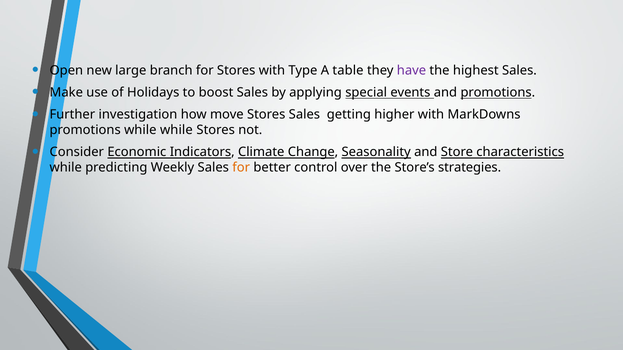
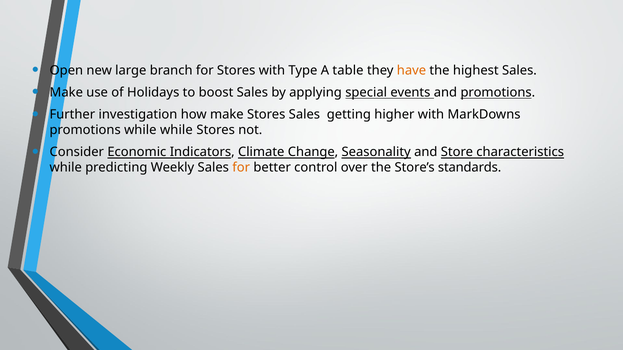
have colour: purple -> orange (411, 70)
how move: move -> make (227, 115)
strategies: strategies -> standards (470, 168)
